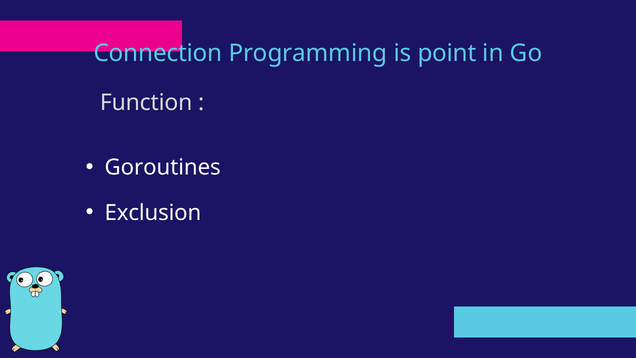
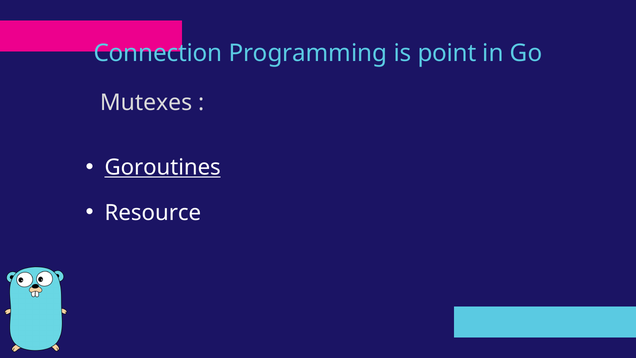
Function: Function -> Mutexes (146, 103)
Goroutines underline: none -> present (163, 167)
Exclusion: Exclusion -> Resource (153, 213)
